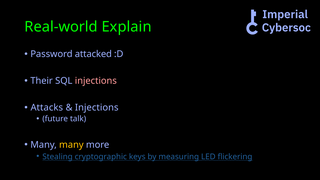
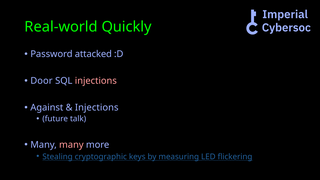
Explain: Explain -> Quickly (127, 27)
Their: Their -> Door (42, 81)
Attacks: Attacks -> Against (47, 108)
many colour: yellow -> pink (71, 145)
